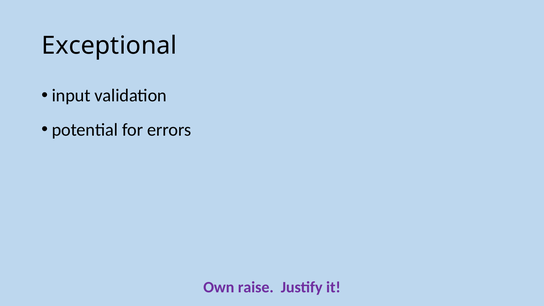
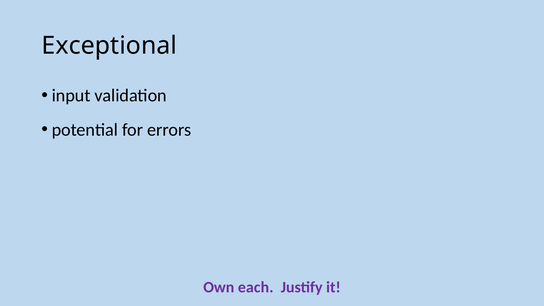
raise: raise -> each (256, 287)
